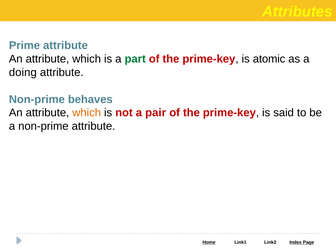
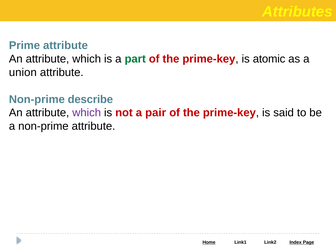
doing: doing -> union (23, 72)
behaves: behaves -> describe (90, 99)
which colour: orange -> purple (87, 113)
